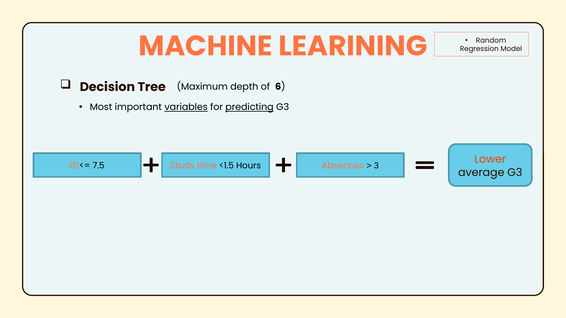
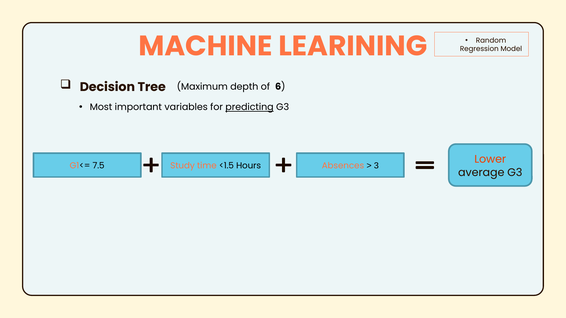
variables underline: present -> none (186, 107)
